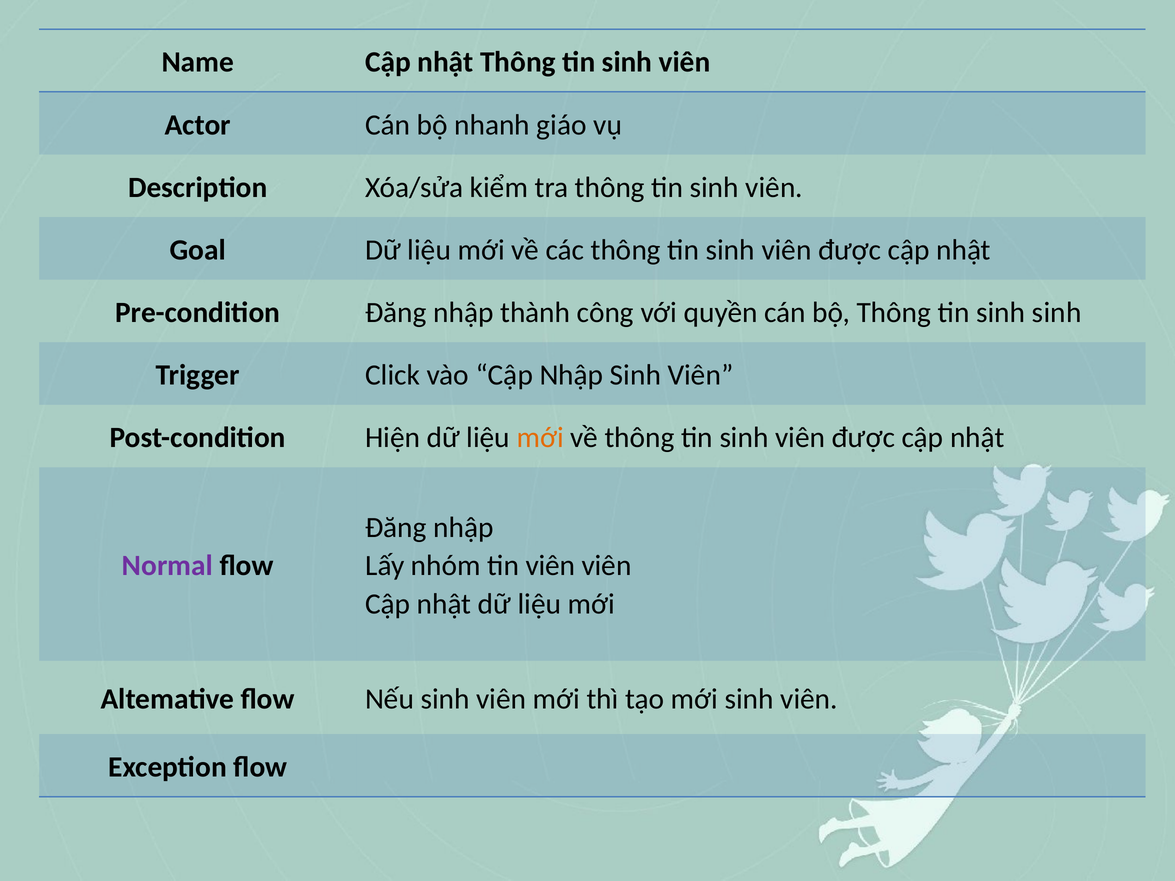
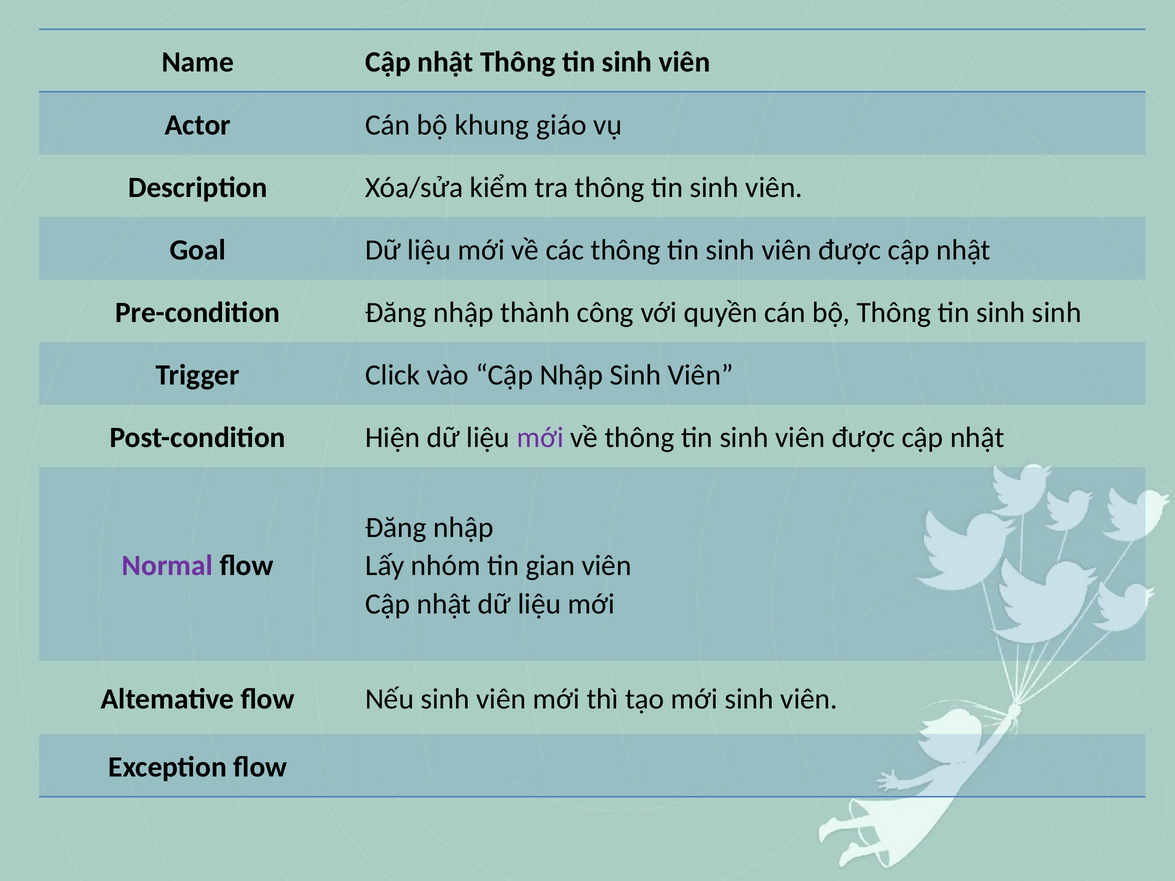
nhanh: nhanh -> khung (492, 125)
mới colour: orange -> purple (540, 438)
tin viên: viên -> gian (550, 566)
